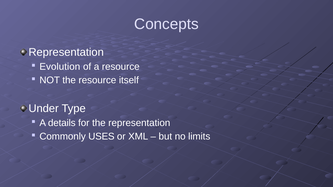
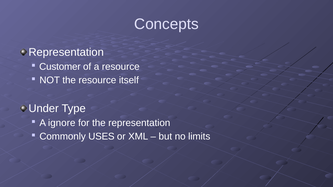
Evolution: Evolution -> Customer (60, 67)
details: details -> ignore (62, 123)
